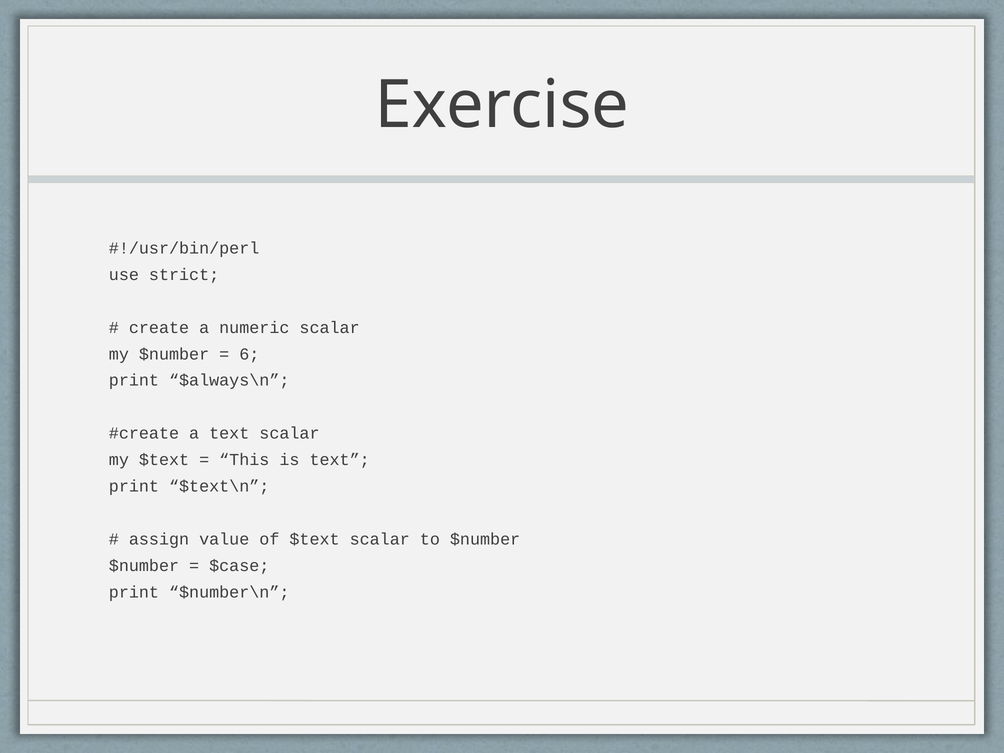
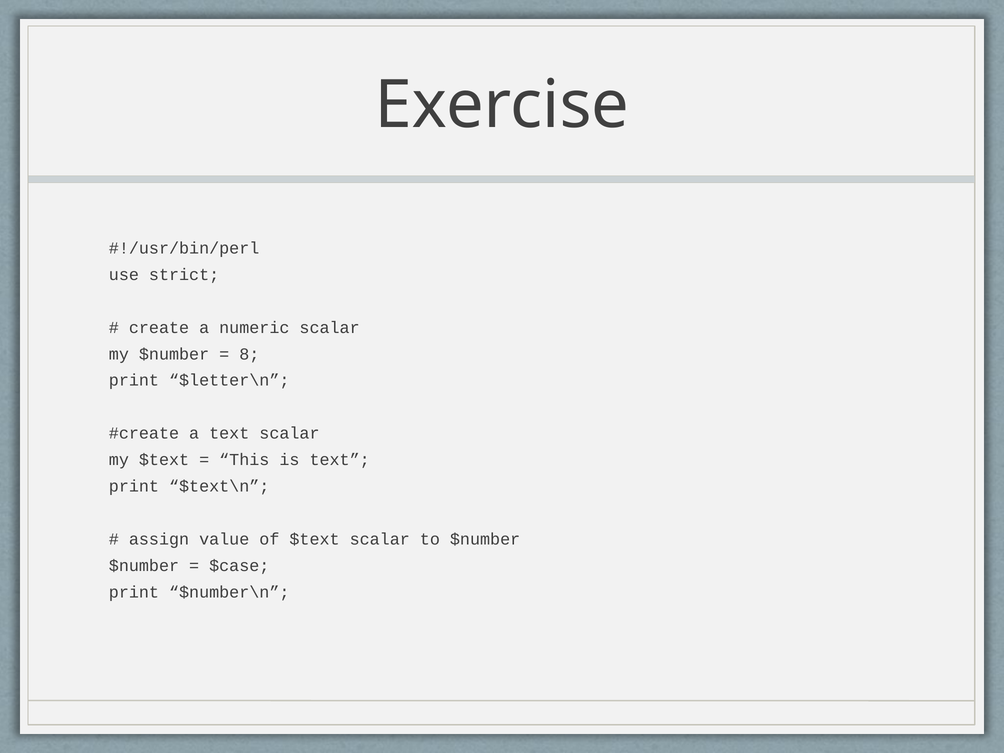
6: 6 -> 8 (249, 354)
$always\n: $always\n -> $letter\n (229, 380)
